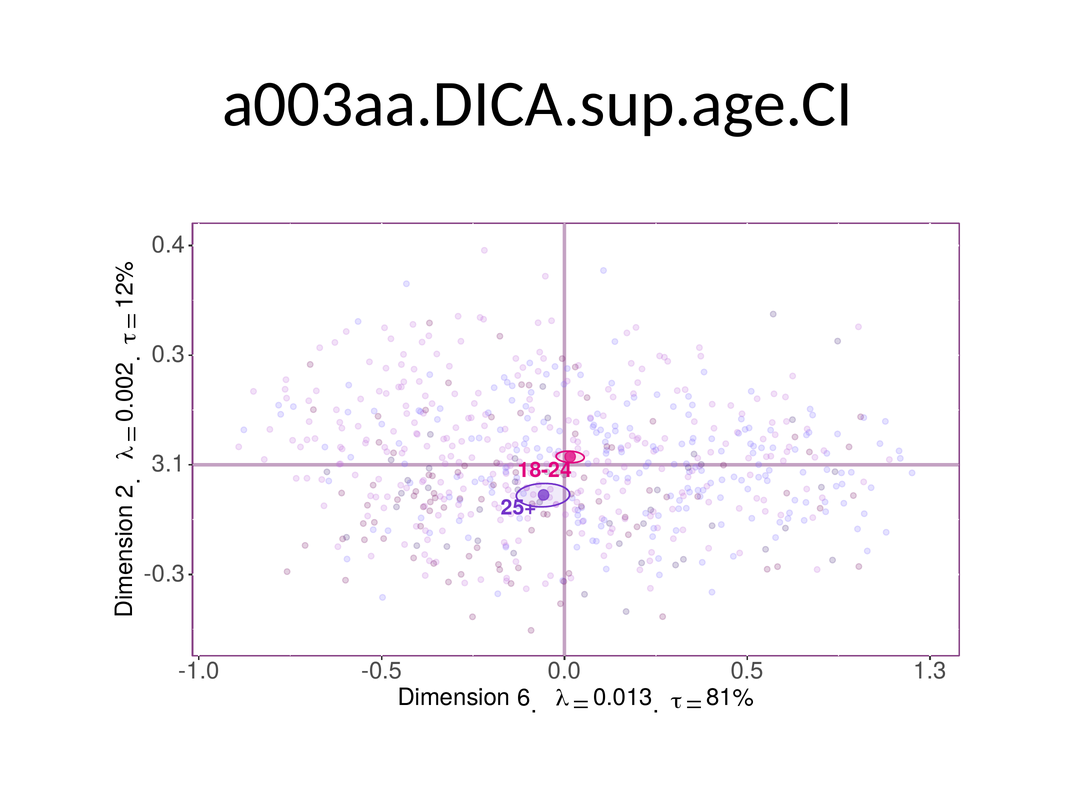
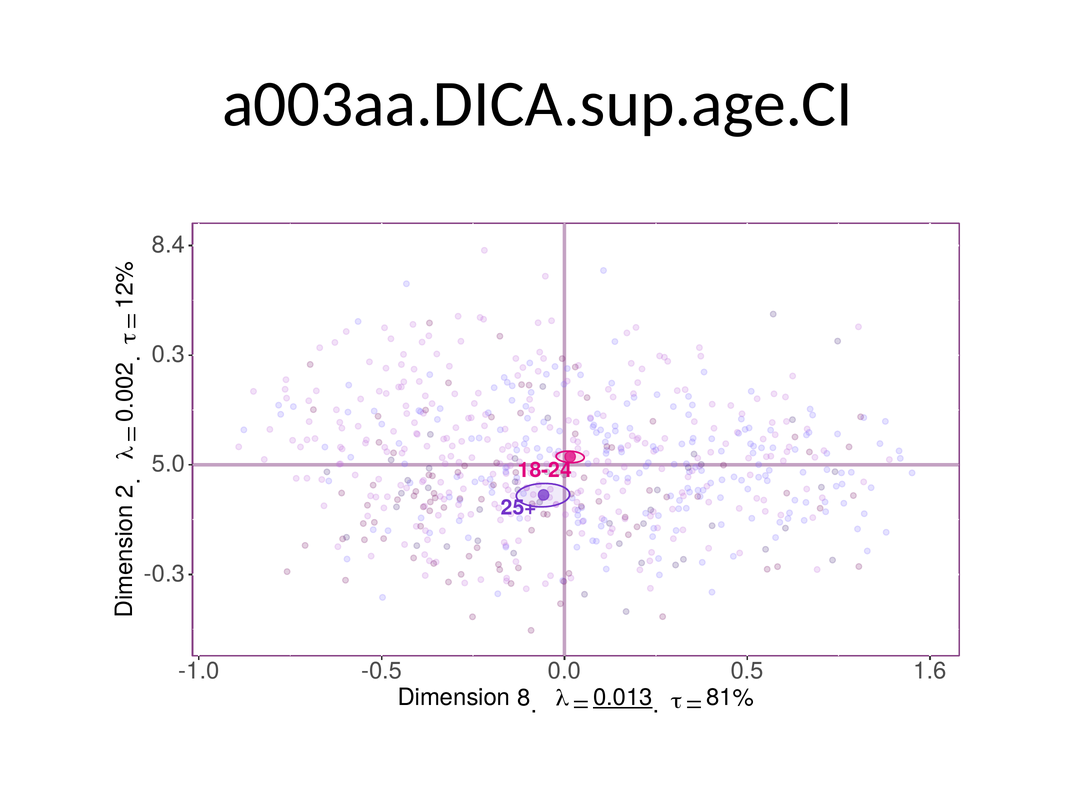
0.4: 0.4 -> 8.4 (168, 245)
3.1: 3.1 -> 5.0 (168, 464)
1.3: 1.3 -> 1.6 (930, 671)
6: 6 -> 8 (524, 698)
0.013 underline: none -> present (623, 698)
